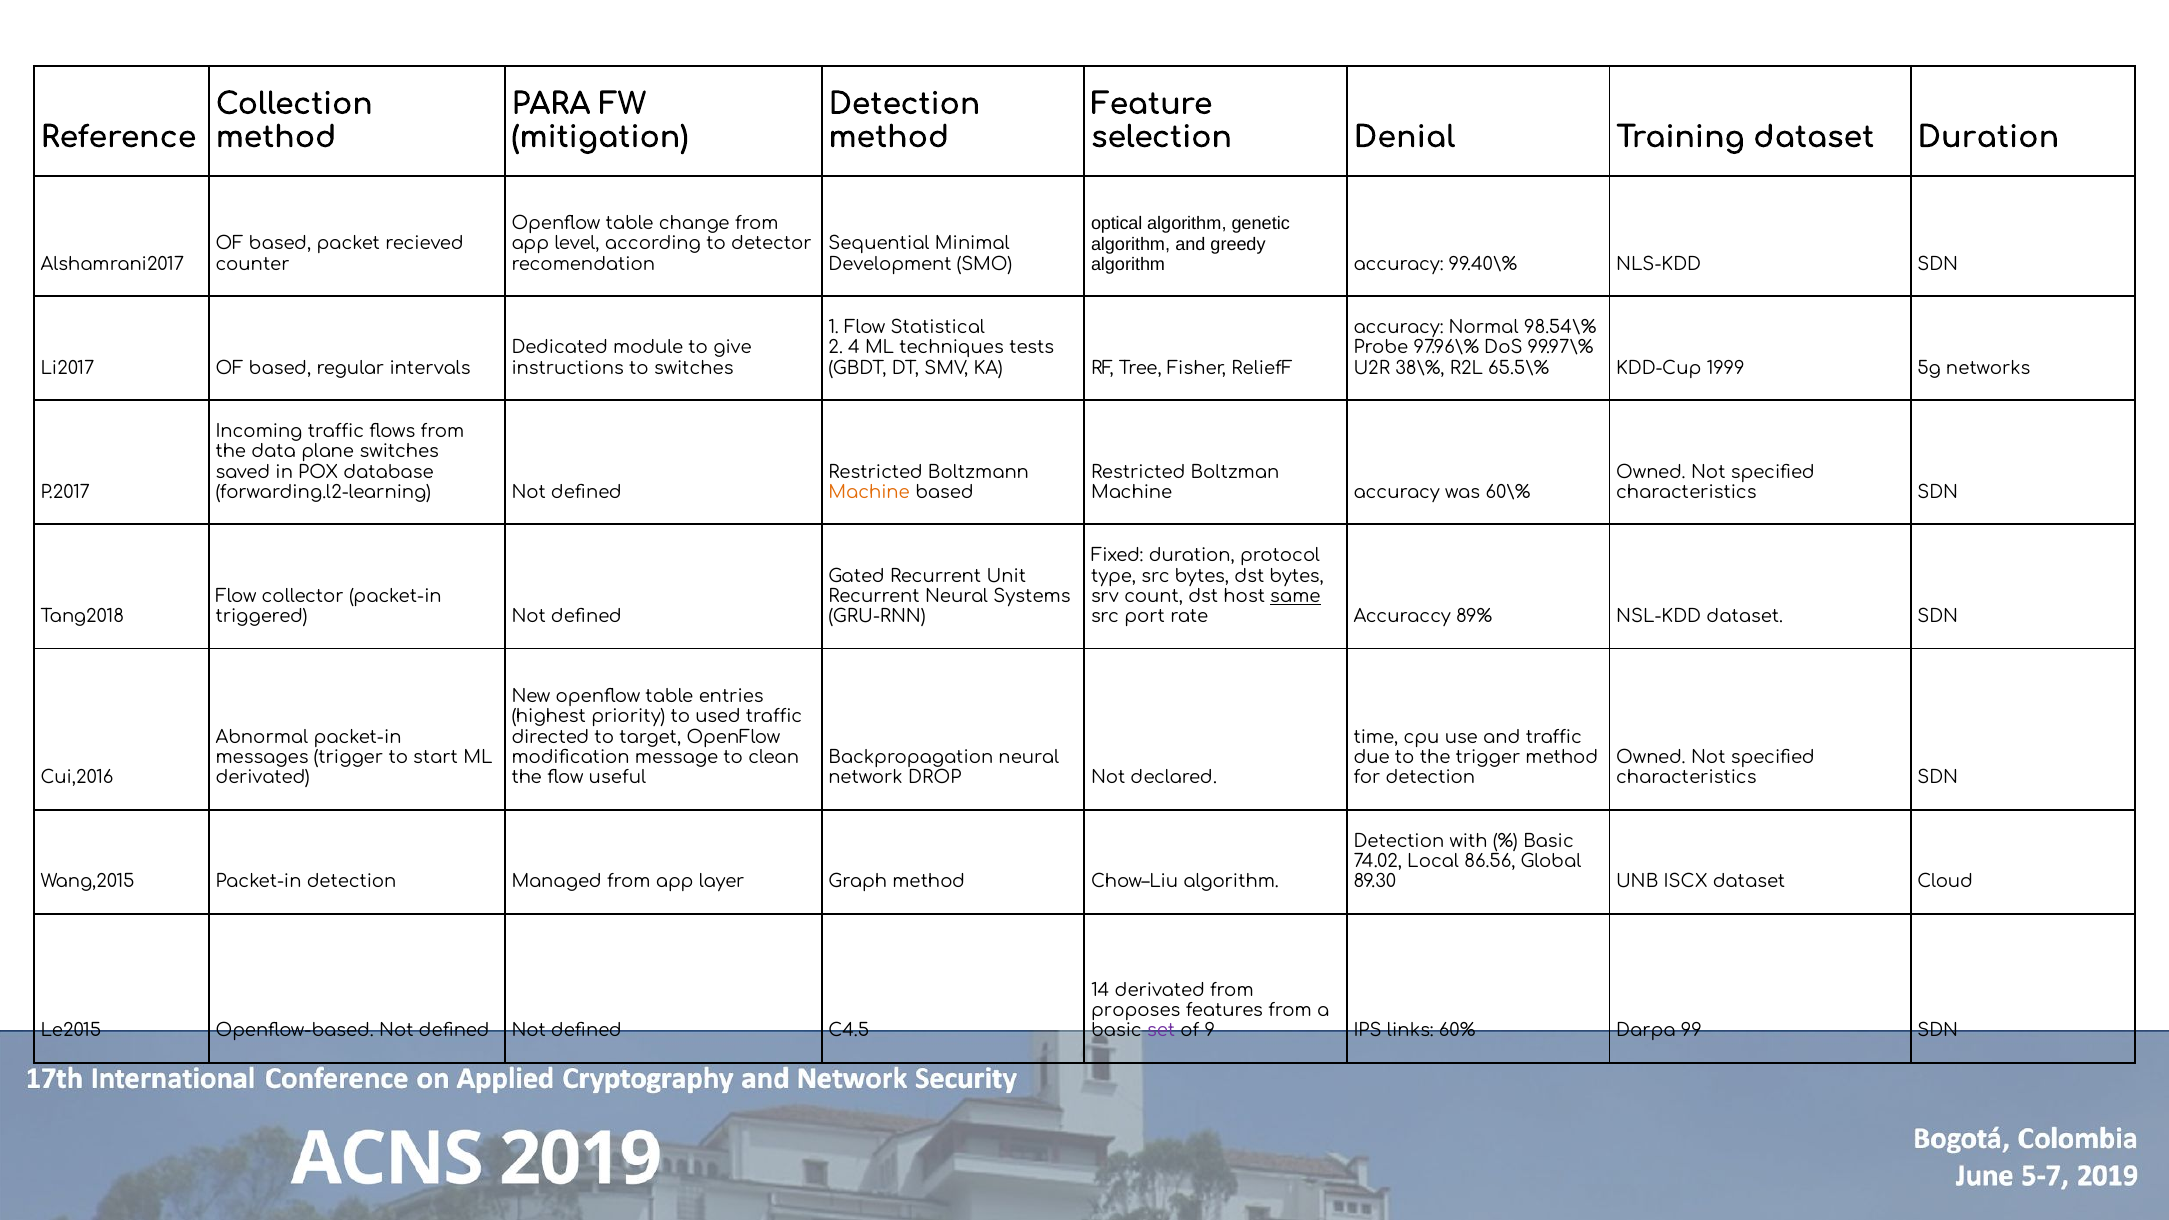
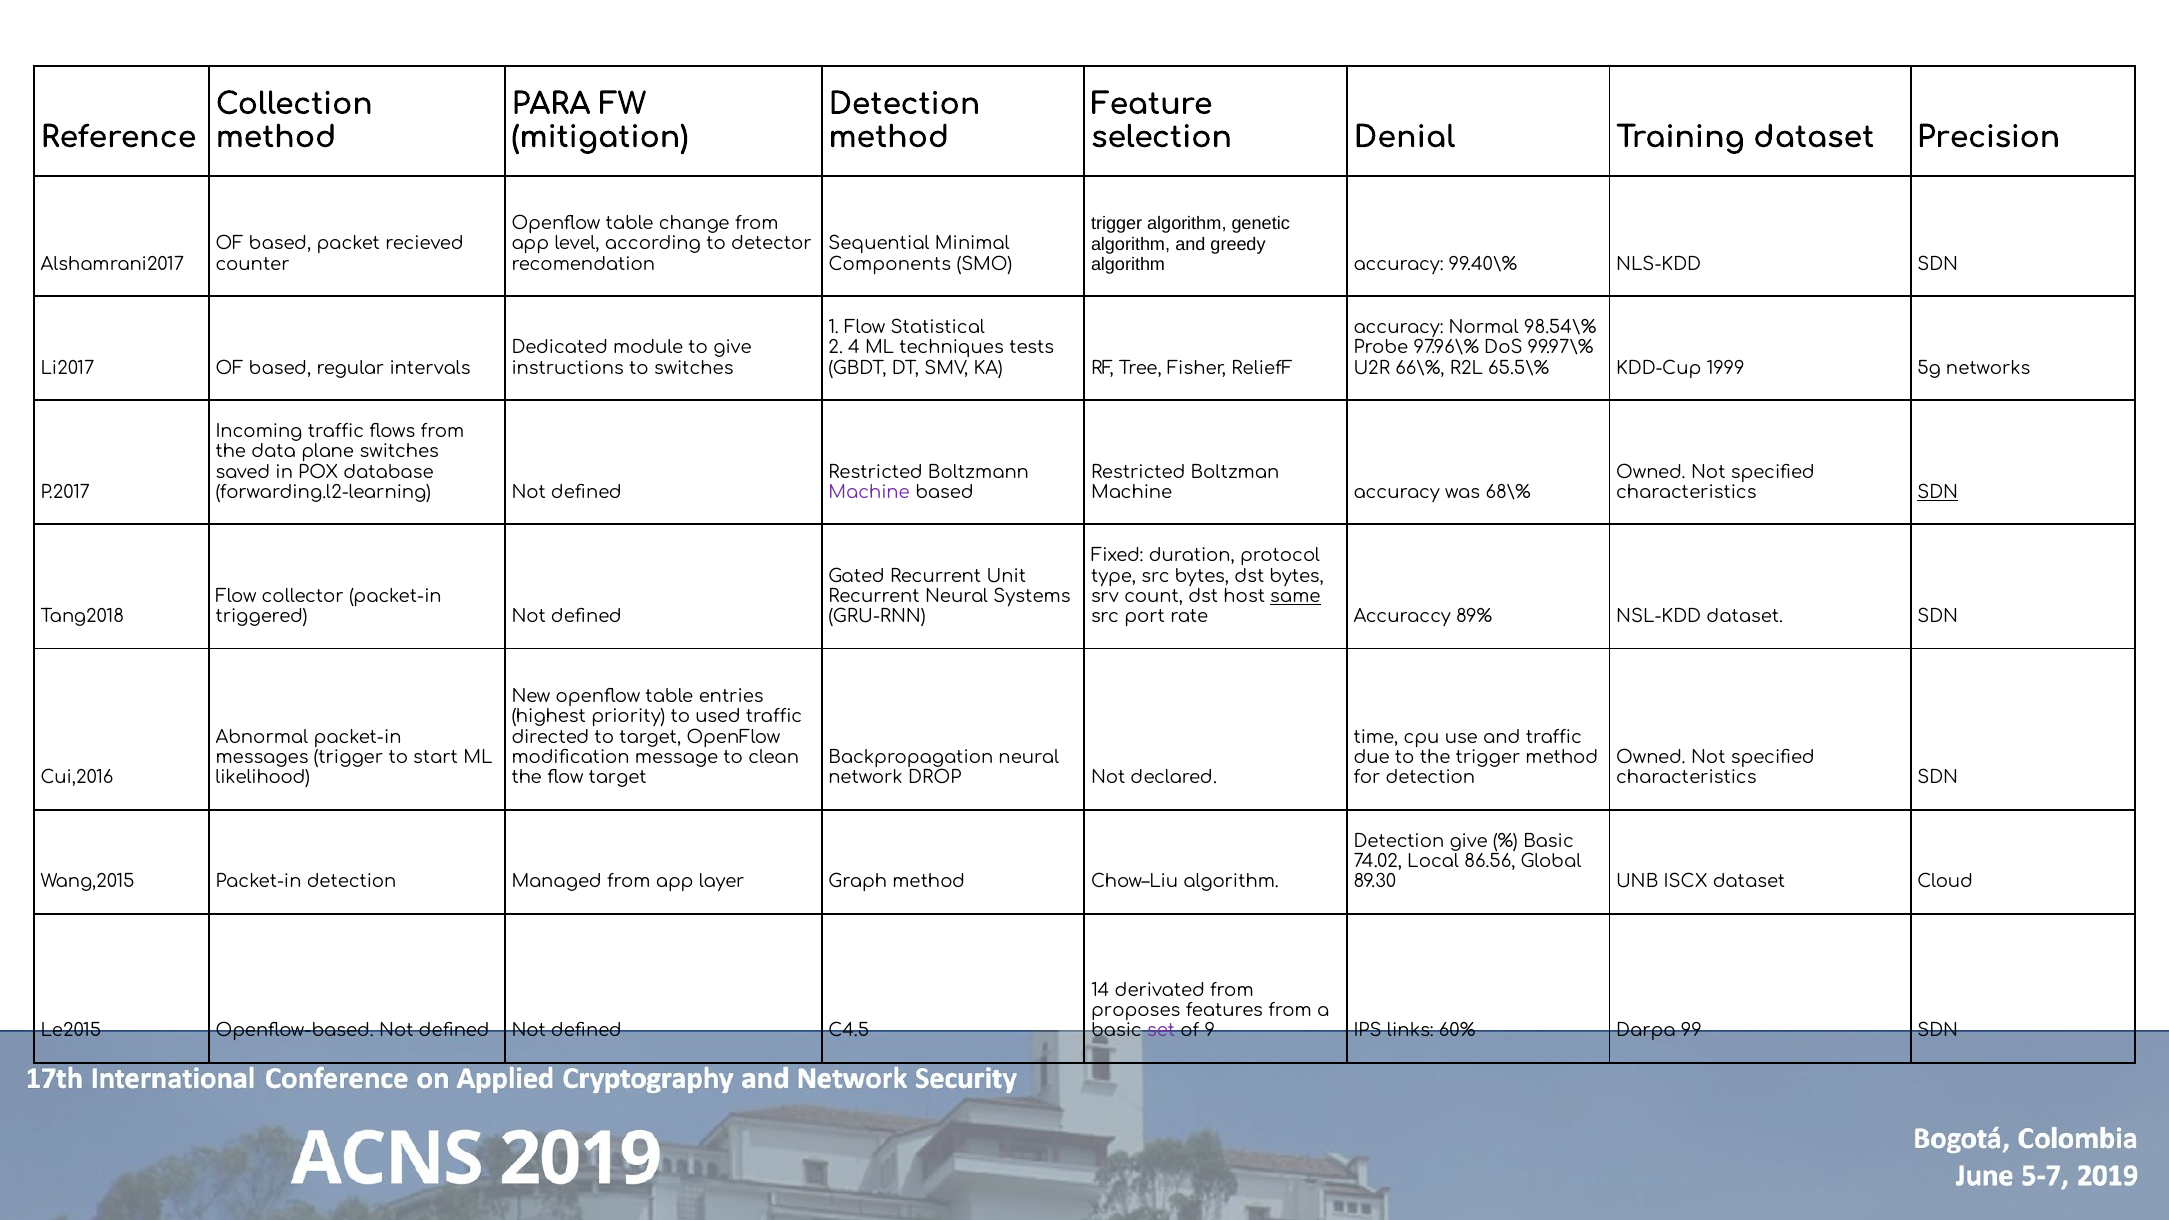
dataset Duration: Duration -> Precision (1988, 137)
optical: optical -> trigger (1117, 224)
Development: Development -> Components (890, 264)
38\%: 38\% -> 66\% (1420, 368)
Machine colour: orange -> purple (869, 492)
60\%: 60\% -> 68\% (1508, 492)
SDN underline: none -> present (1938, 492)
derivated: derivated -> likelihood (263, 778)
flow useful: useful -> target (618, 778)
Detection with: with -> give (1469, 841)
